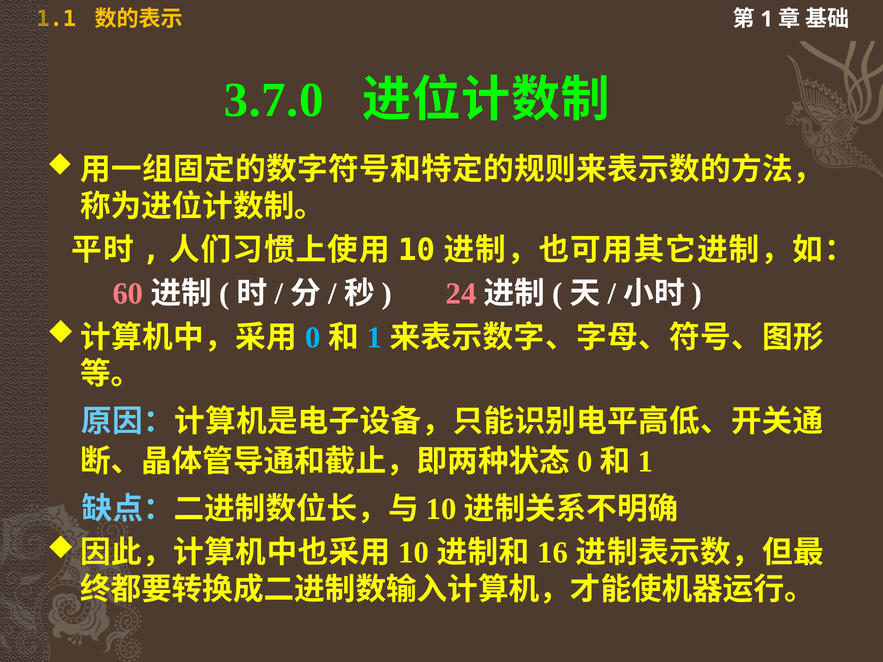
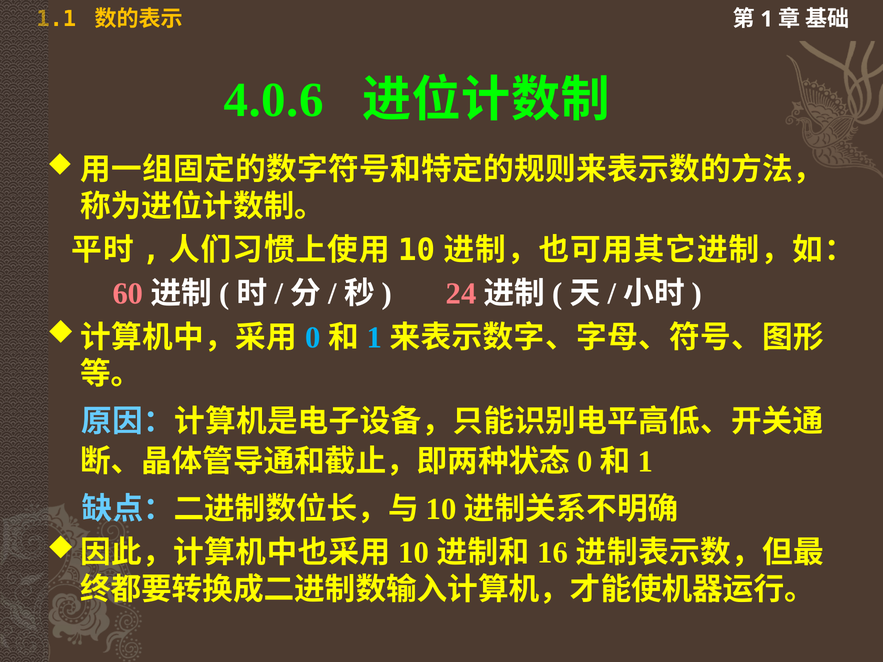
3.7.0: 3.7.0 -> 4.0.6 (274, 100)
